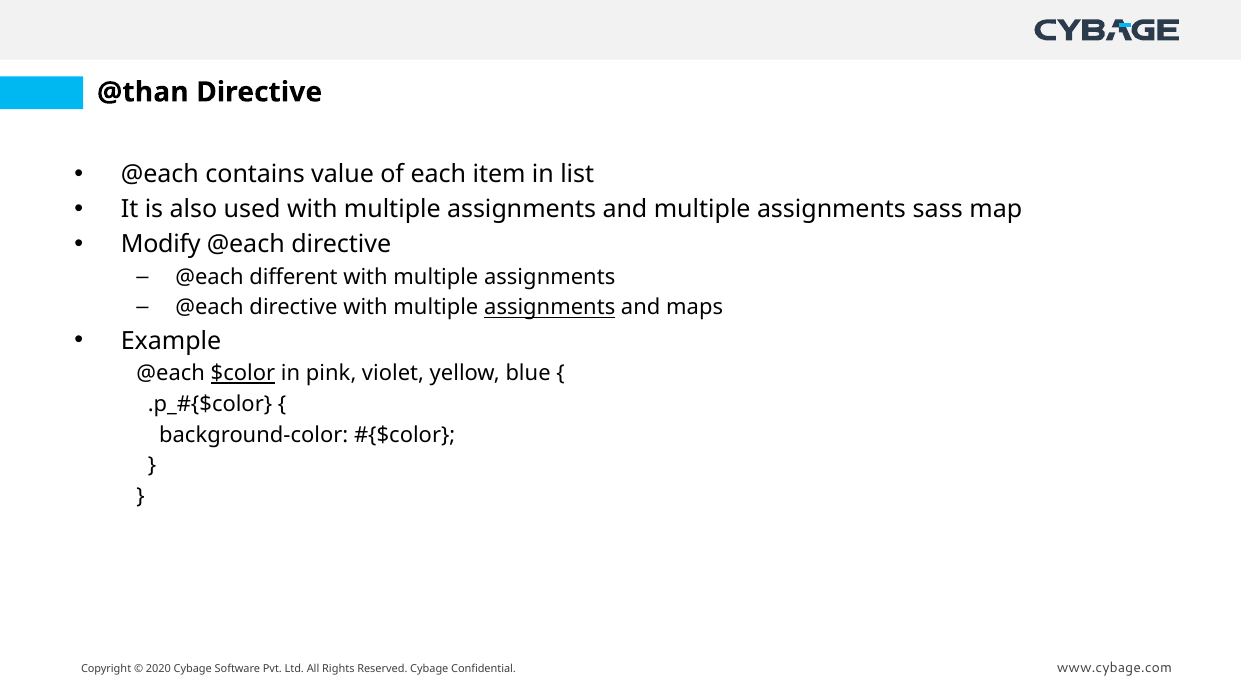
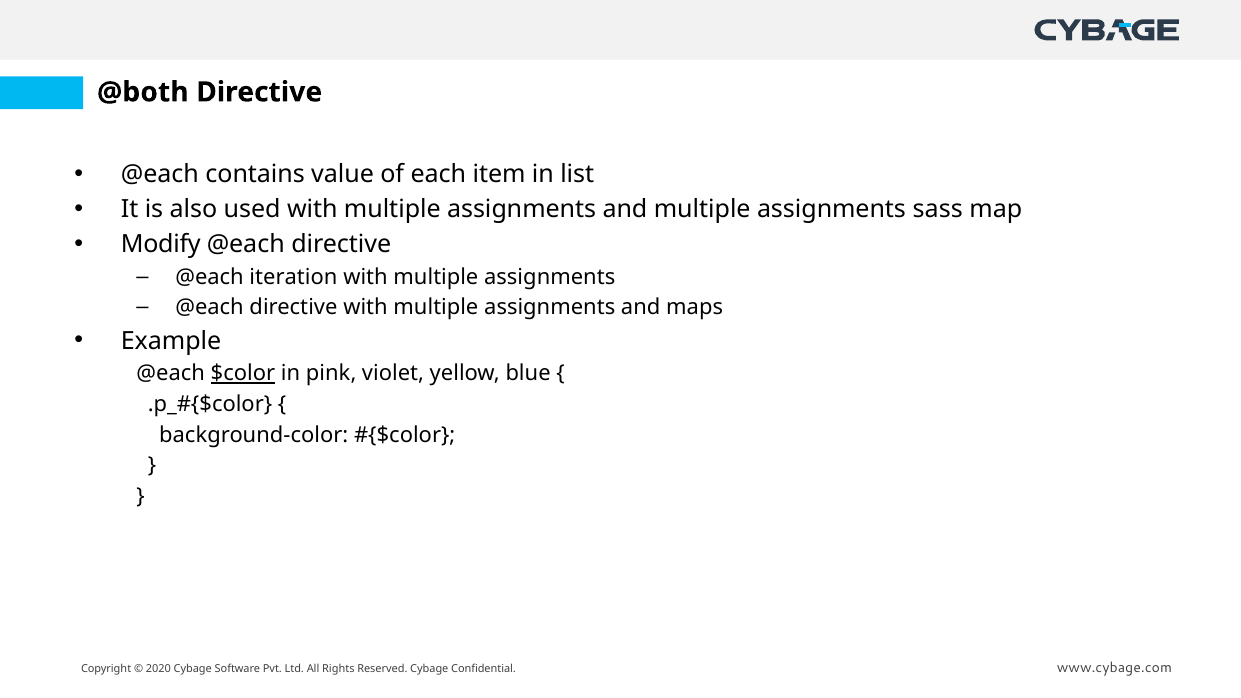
@than: @than -> @both (143, 92)
different: different -> iteration (293, 277)
assignments underline: present -> none (550, 308)
